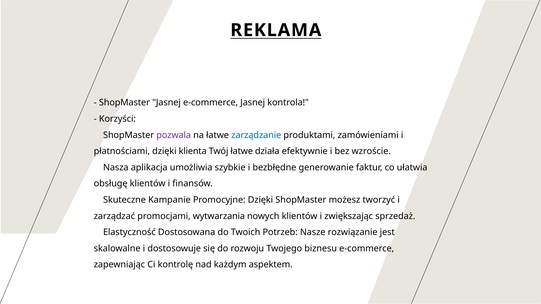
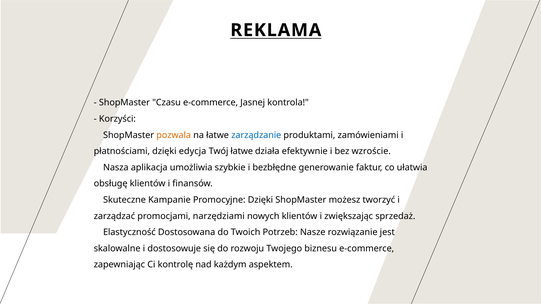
ShopMaster Jasnej: Jasnej -> Czasu (167, 103)
pozwala colour: purple -> orange (174, 135)
klienta: klienta -> edycja (193, 151)
wytwarzania: wytwarzania -> narzędziami (219, 216)
